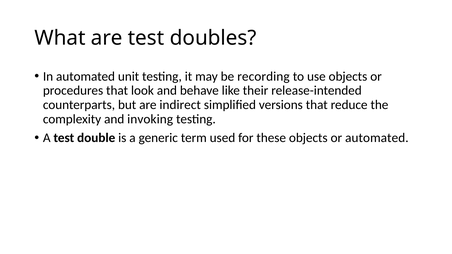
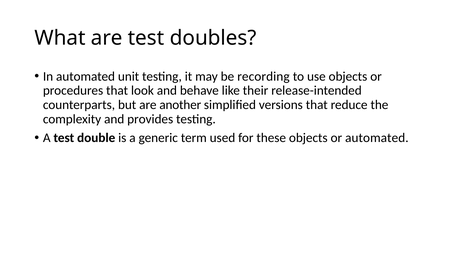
indirect: indirect -> another (180, 105)
invoking: invoking -> provides (150, 119)
